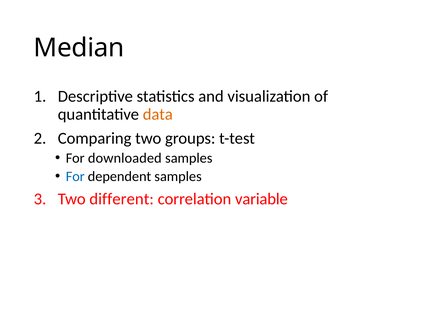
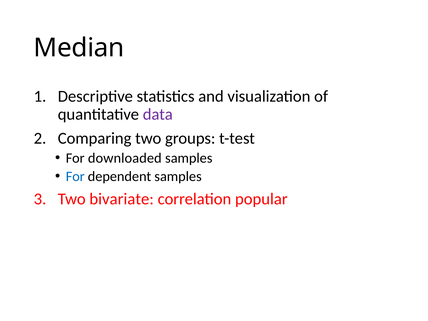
data colour: orange -> purple (158, 114)
different: different -> bivariate (122, 199)
variable: variable -> popular (261, 199)
